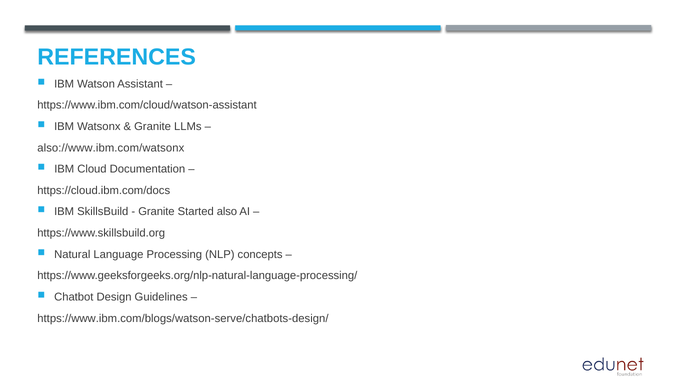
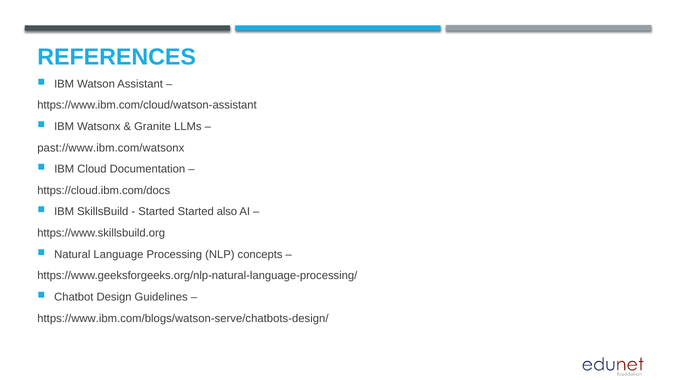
also://www.ibm.com/watsonx: also://www.ibm.com/watsonx -> past://www.ibm.com/watsonx (111, 148)
Granite: Granite -> Started (156, 212)
